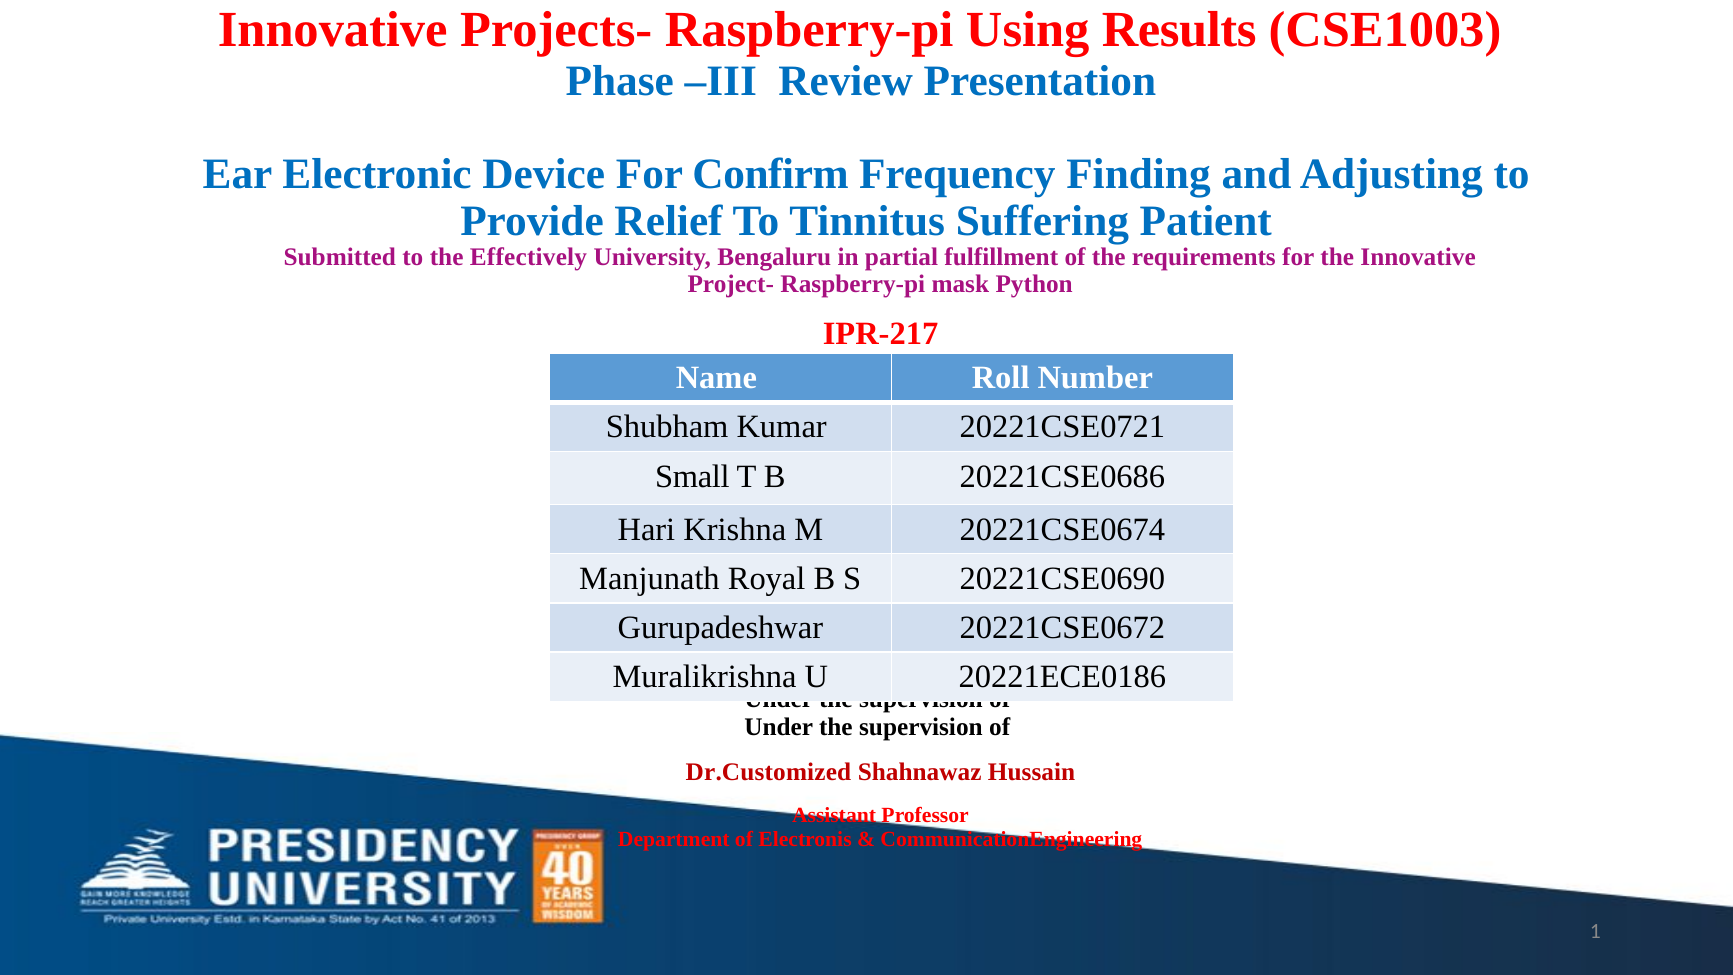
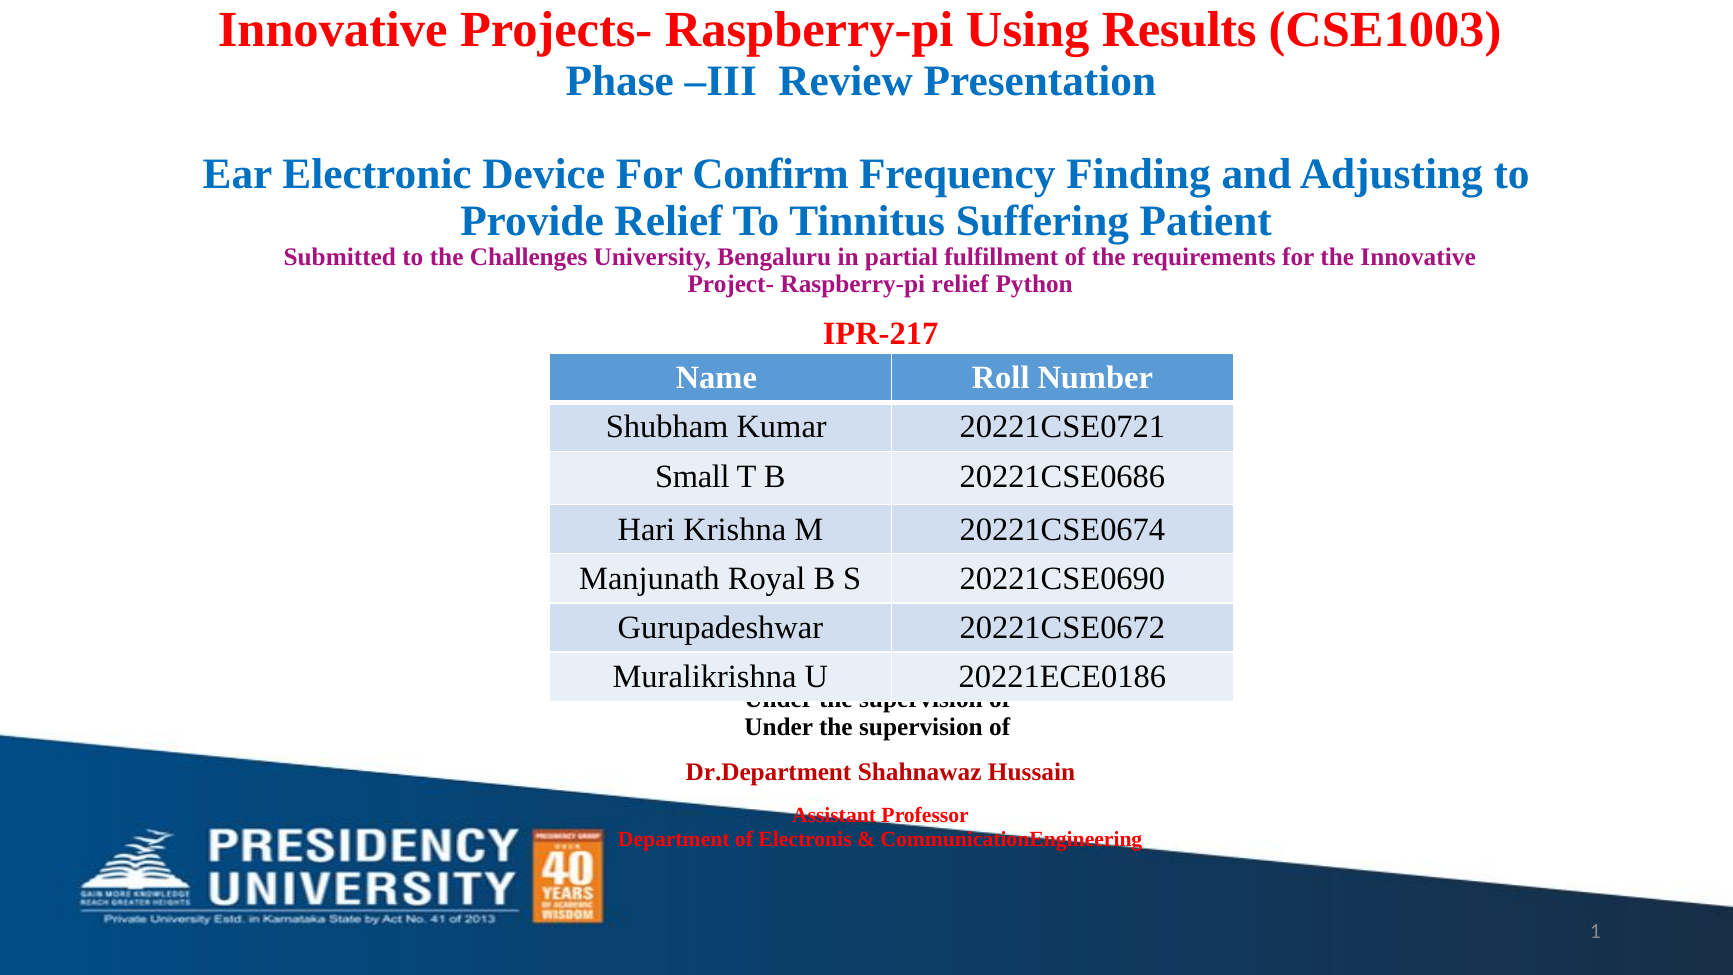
Effectively: Effectively -> Challenges (529, 257)
Raspberry-pi mask: mask -> relief (960, 284)
Dr.Customized: Dr.Customized -> Dr.Department (769, 772)
